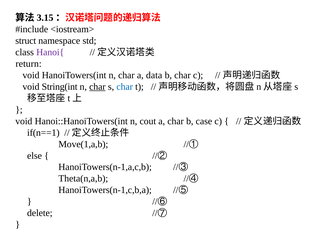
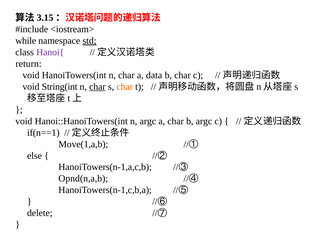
struct: struct -> while (26, 41)
std underline: none -> present (89, 41)
char colour: blue -> orange (125, 87)
n cout: cout -> argc (148, 121)
b case: case -> argc (204, 121)
Theta(n,a,b: Theta(n,a,b -> Opnd(n,a,b (83, 178)
